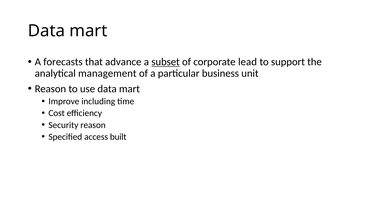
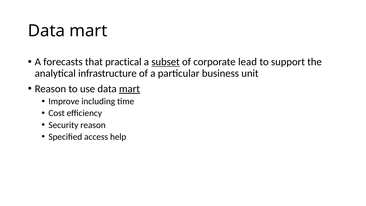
advance: advance -> practical (123, 62)
management: management -> infrastructure (107, 73)
mart underline: none -> present (129, 89)
built: built -> help (118, 137)
